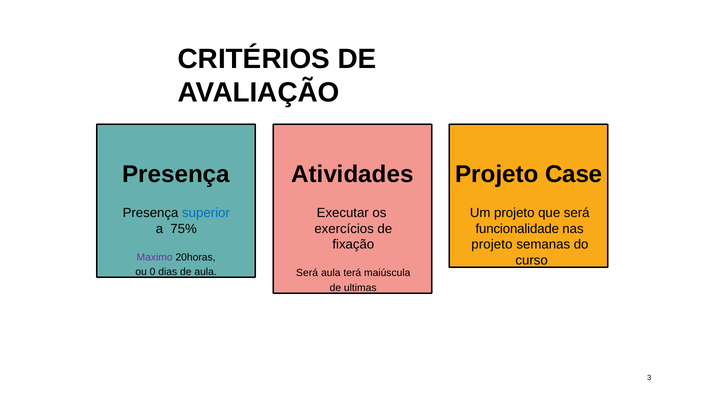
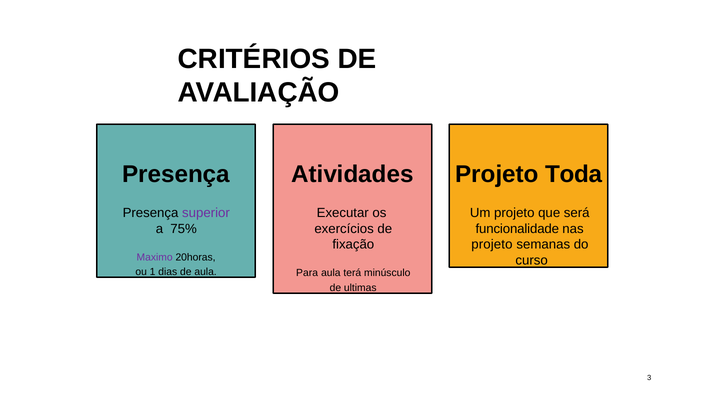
Case: Case -> Toda (574, 174)
superior colour: blue -> purple (206, 213)
0: 0 -> 1 (153, 272)
Será: Será -> Para (307, 273)
maiúscula: maiúscula -> minúsculo (387, 273)
